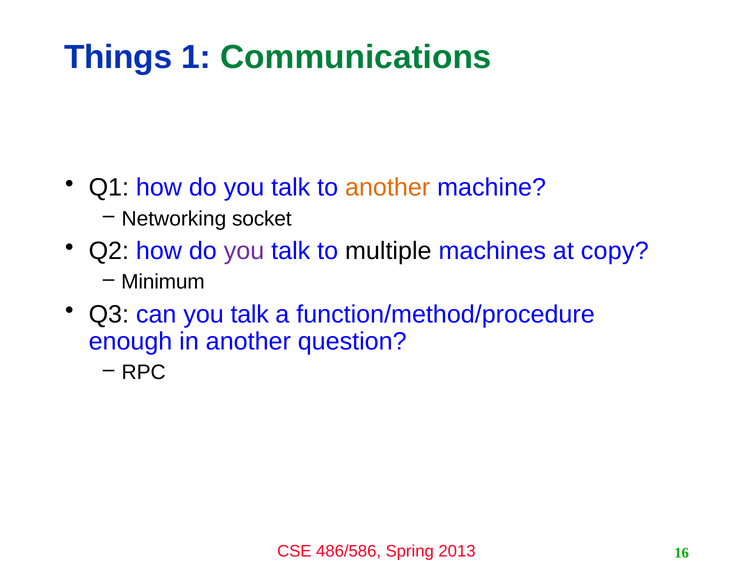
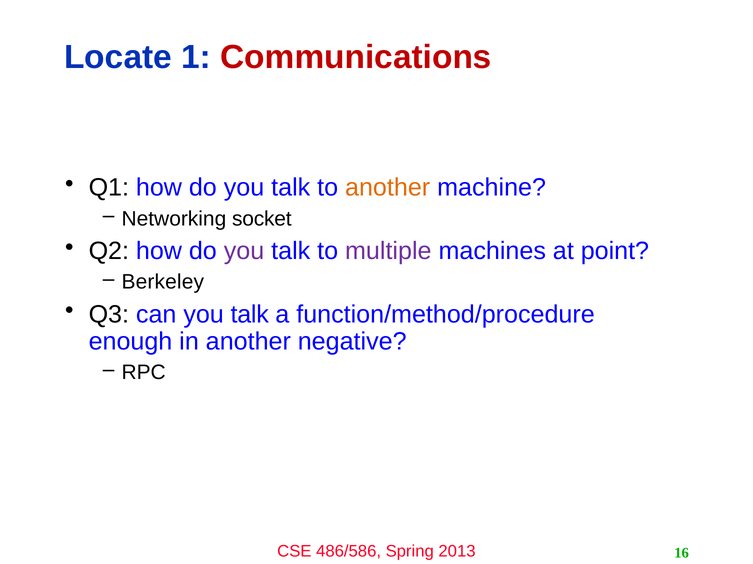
Things: Things -> Locate (118, 57)
Communications colour: green -> red (356, 57)
multiple colour: black -> purple (388, 251)
copy: copy -> point (615, 251)
Minimum: Minimum -> Berkeley (163, 282)
question: question -> negative (352, 342)
